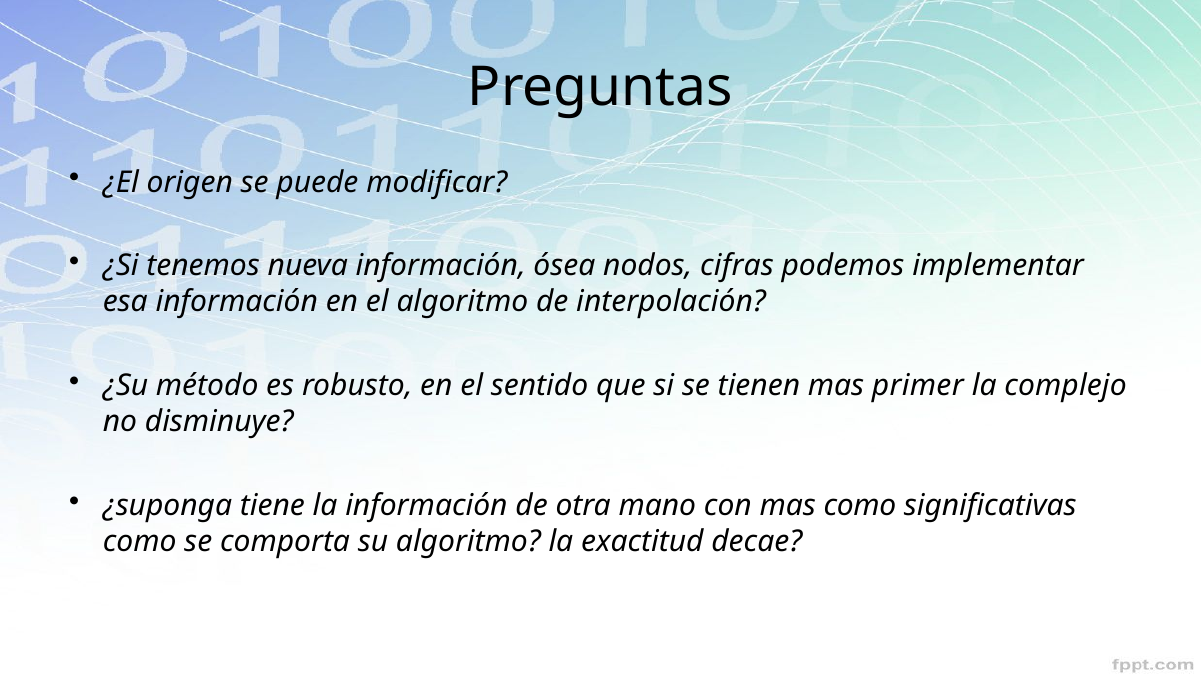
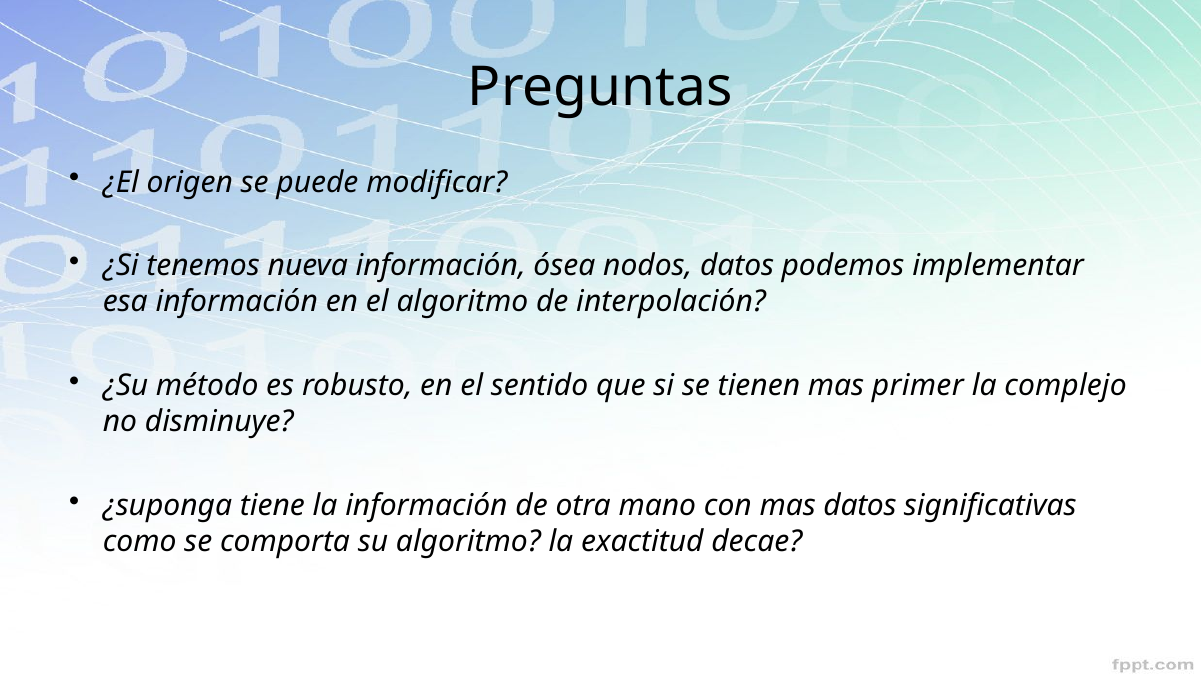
nodos cifras: cifras -> datos (737, 266)
mas como: como -> datos (860, 506)
